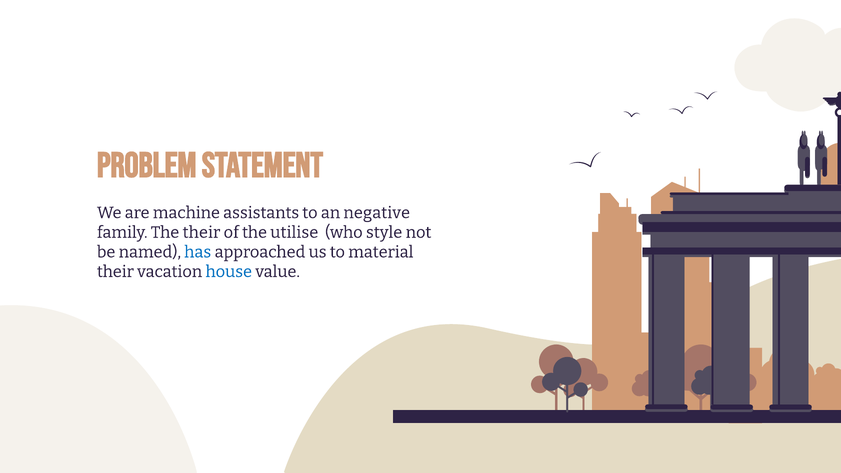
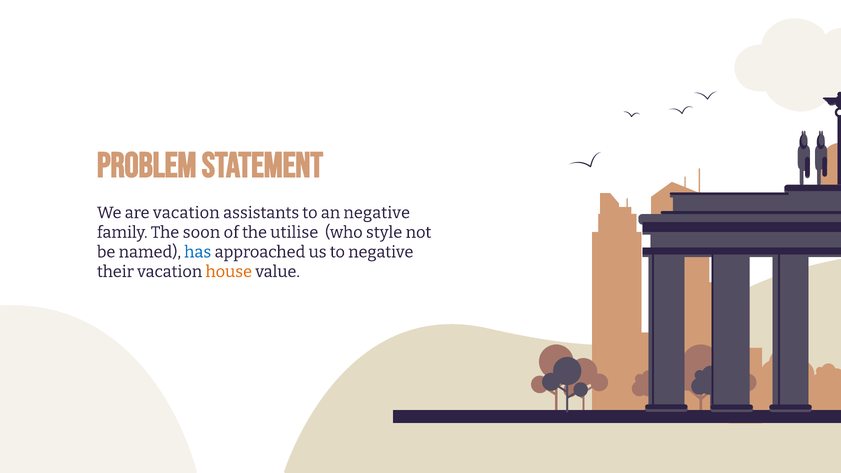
are machine: machine -> vacation (186, 213)
The their: their -> soon (201, 232)
to material: material -> negative (381, 252)
house colour: blue -> orange (229, 272)
